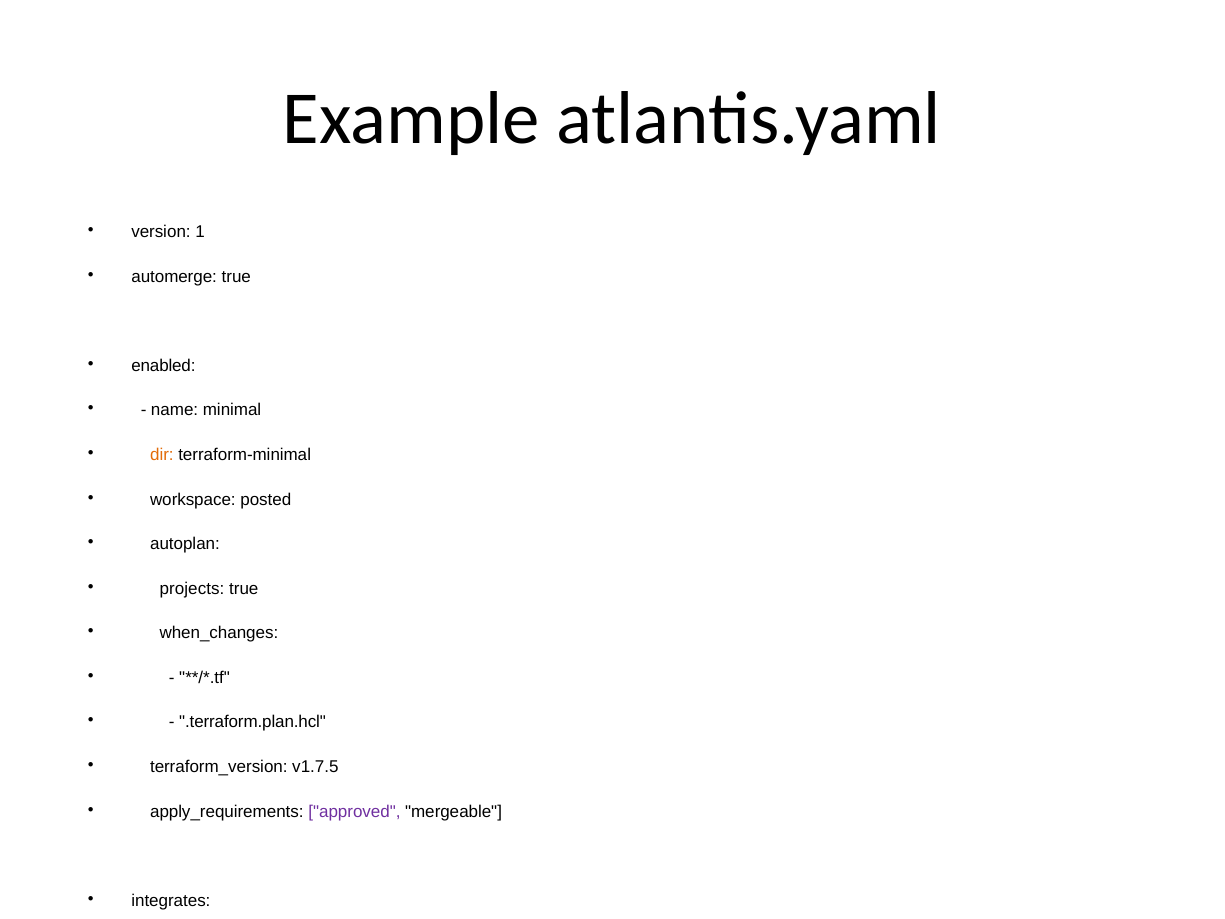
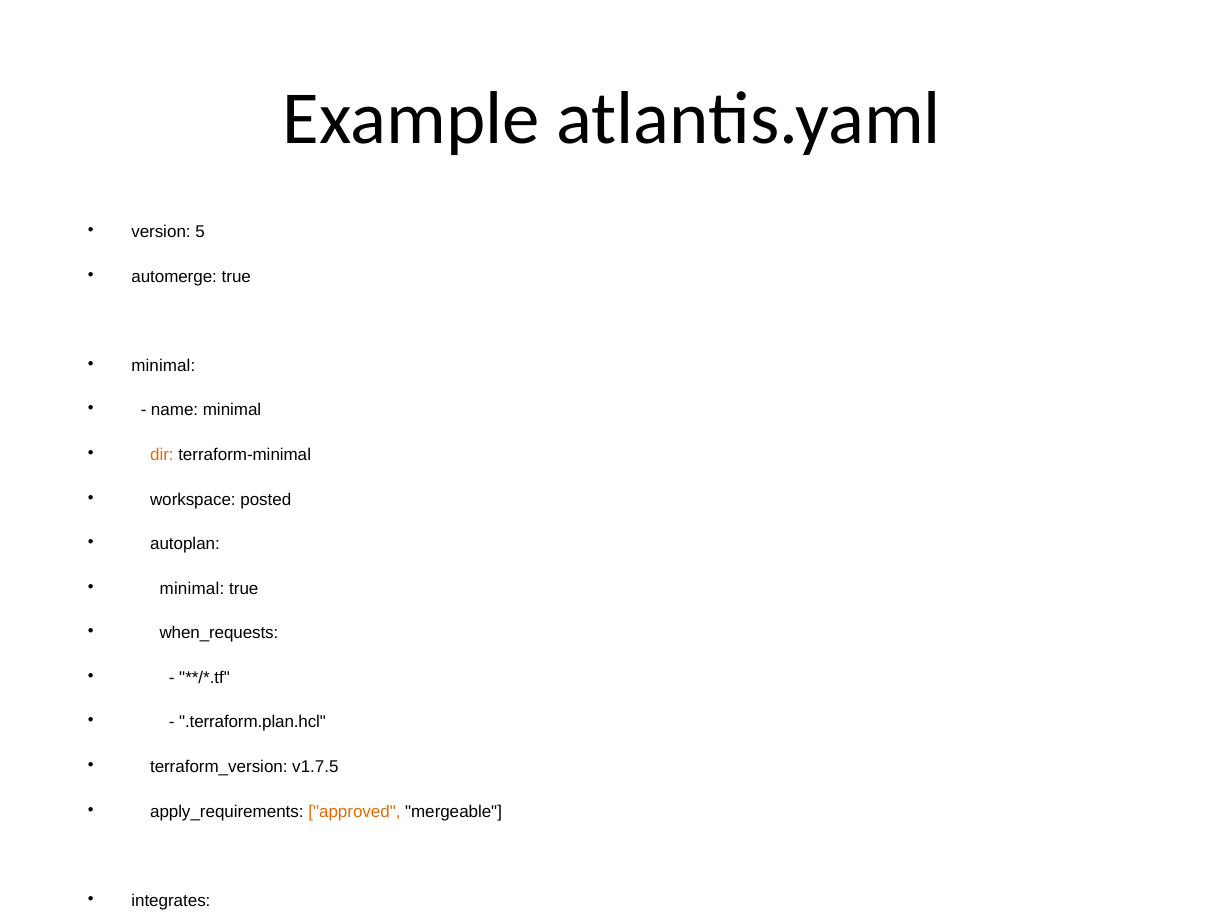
1: 1 -> 5 (200, 232)
enabled: enabled -> minimal (163, 366)
projects: projects -> minimal (192, 588)
when_changes: when_changes -> when_requests (219, 633)
approved colour: purple -> orange (354, 811)
